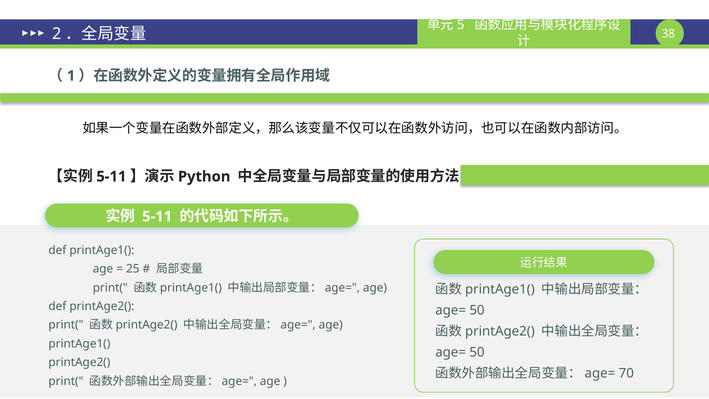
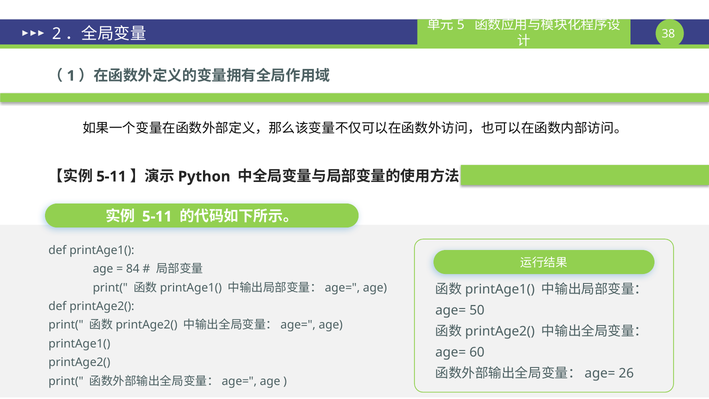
25: 25 -> 84 (133, 269)
50: 50 -> 60 (477, 352)
70: 70 -> 26 (626, 373)
